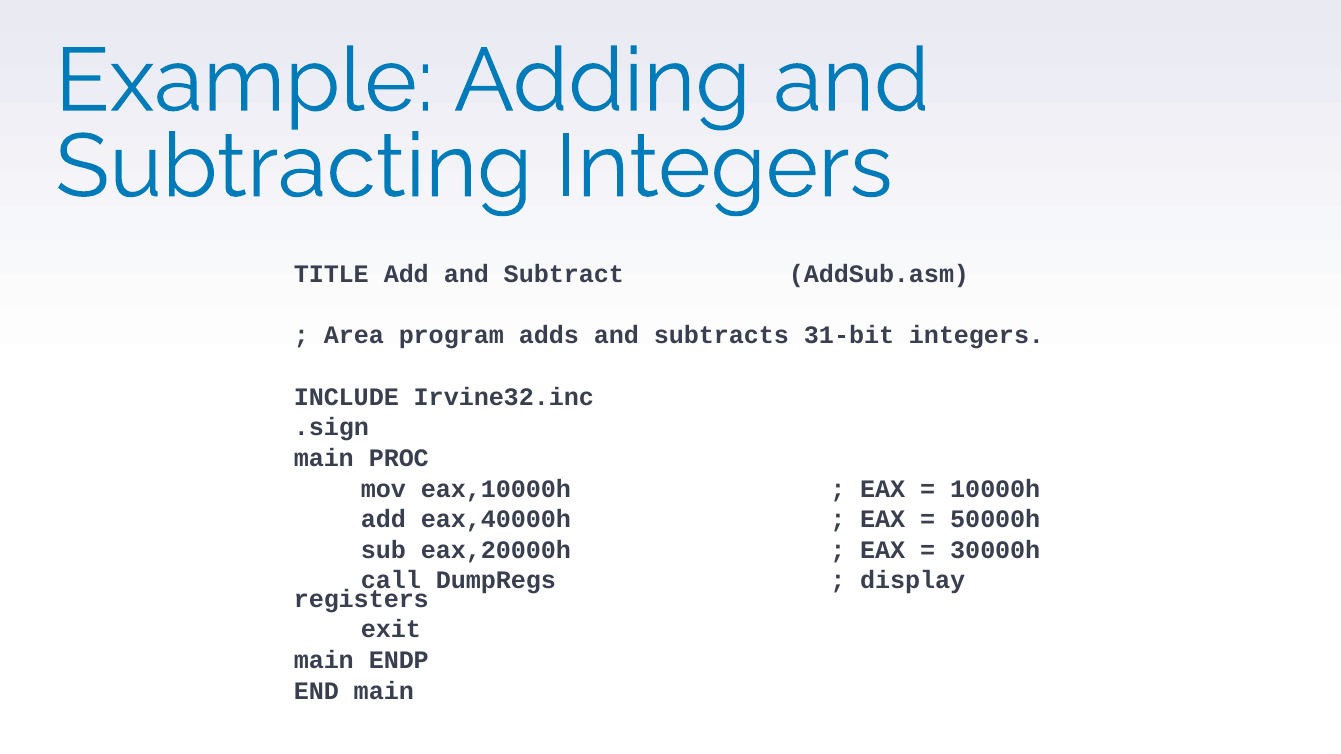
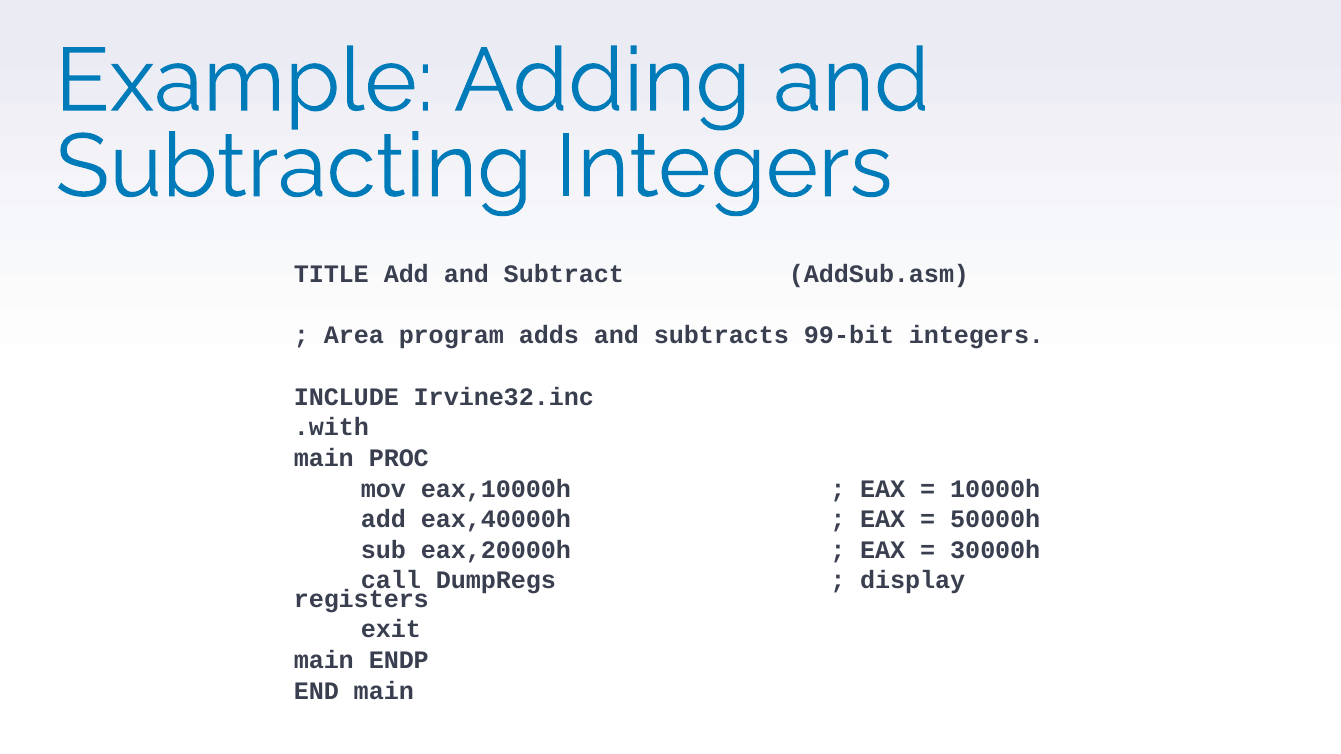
31-bit: 31-bit -> 99-bit (849, 336)
.sign: .sign -> .with (331, 428)
